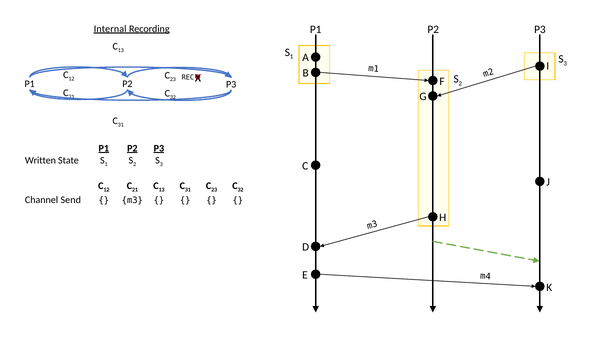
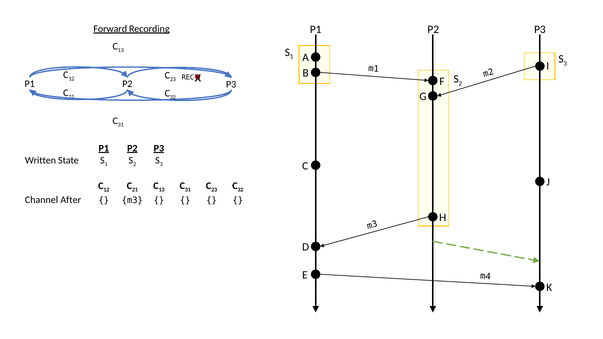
Internal: Internal -> Forward (110, 29)
Send: Send -> After (71, 200)
